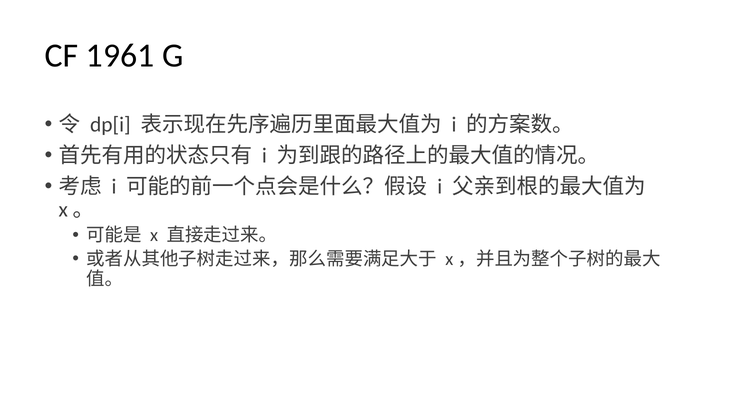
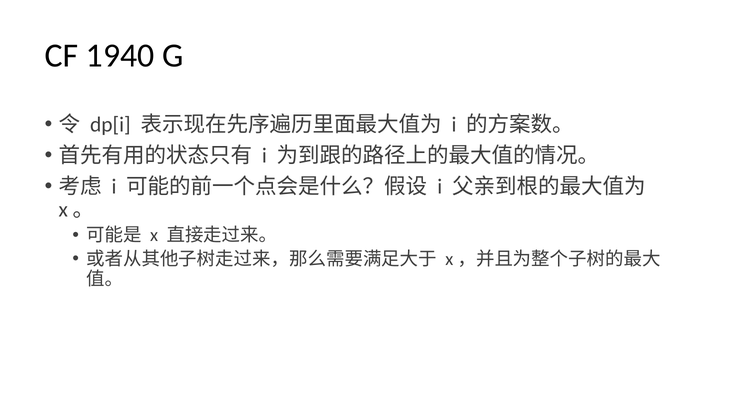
1961: 1961 -> 1940 (120, 56)
